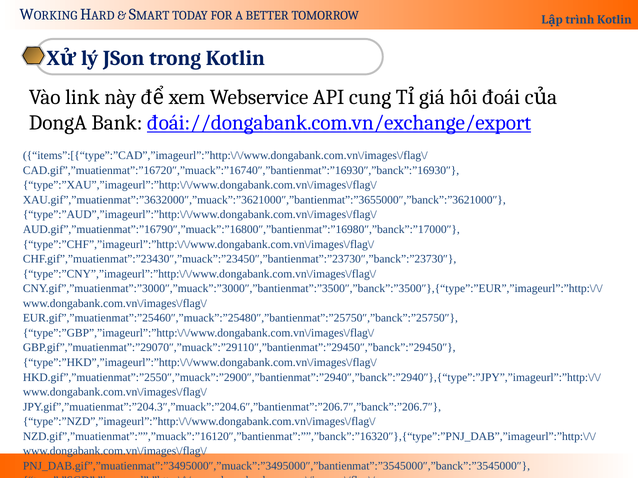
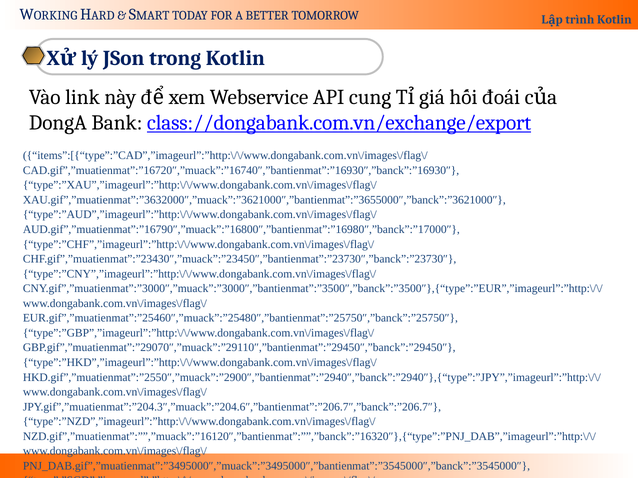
đoái://dongabank.com.vn/exchange/export: đoái://dongabank.com.vn/exchange/export -> class://dongabank.com.vn/exchange/export (339, 123)
